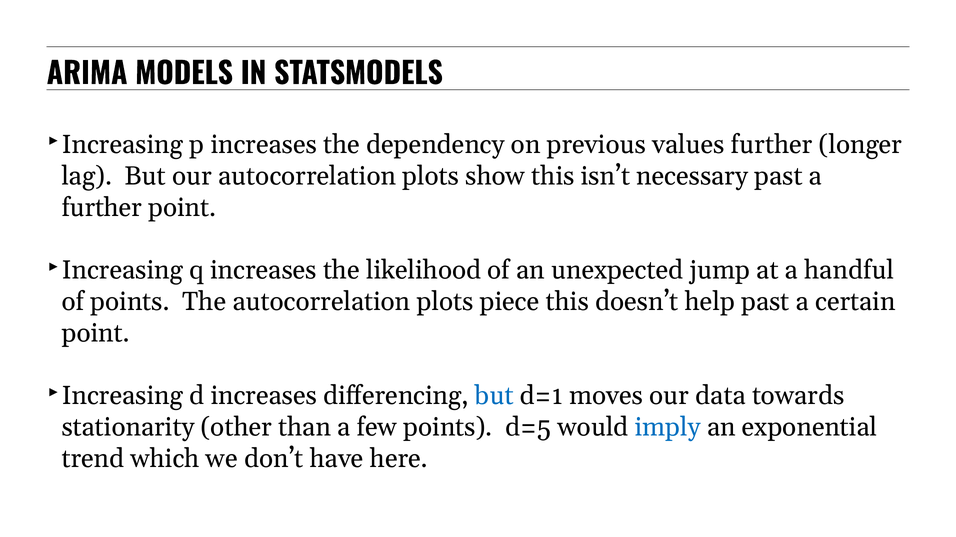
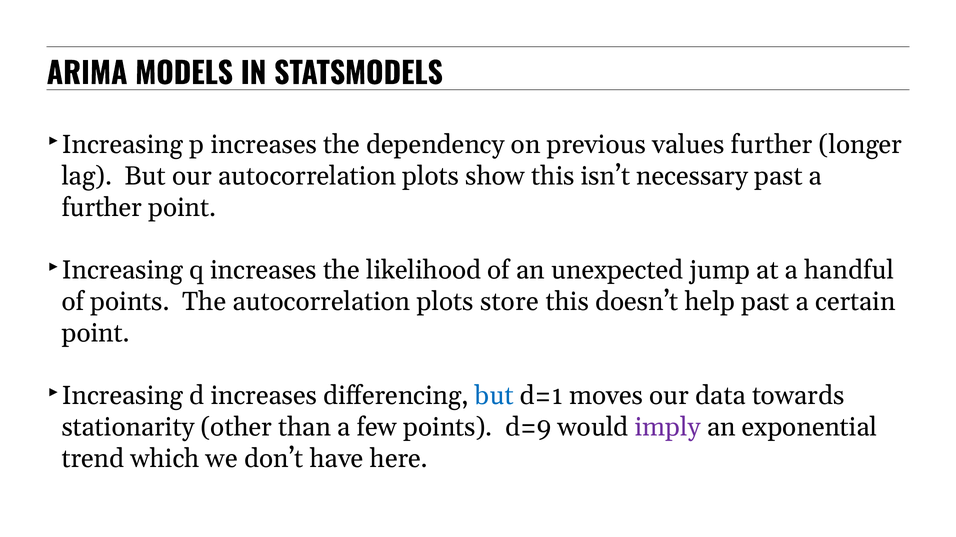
piece: piece -> store (509, 302)
d=5: d=5 -> d=9 (528, 427)
imply colour: blue -> purple (668, 427)
